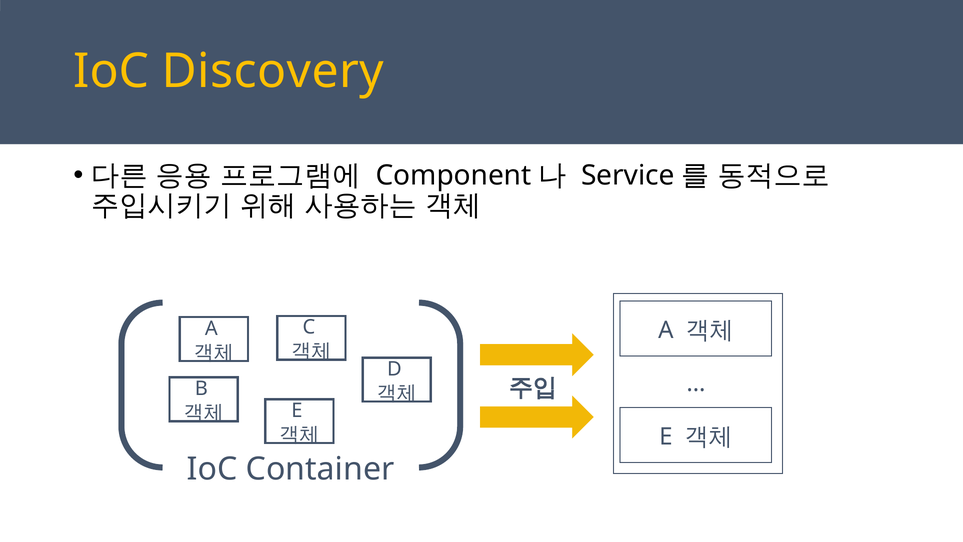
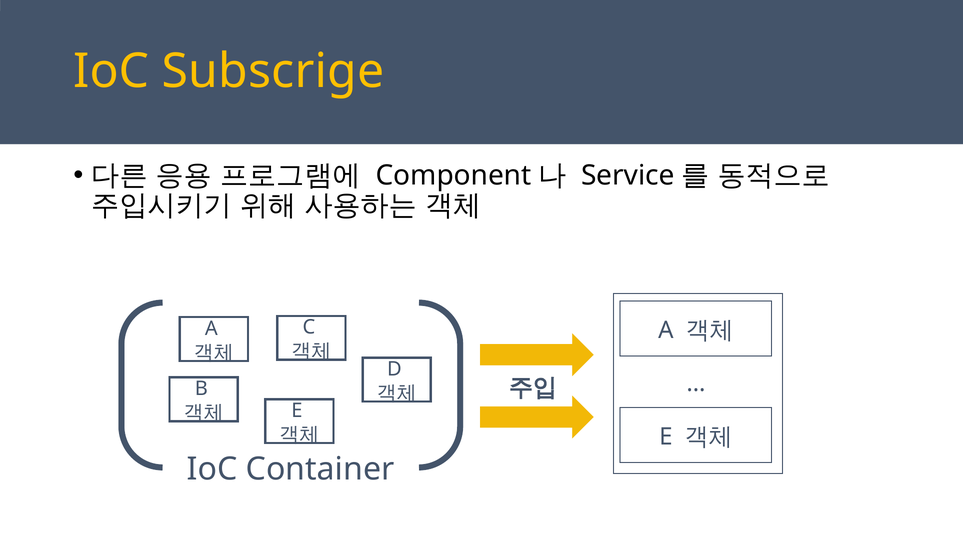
Discovery: Discovery -> Subscrige (273, 72)
